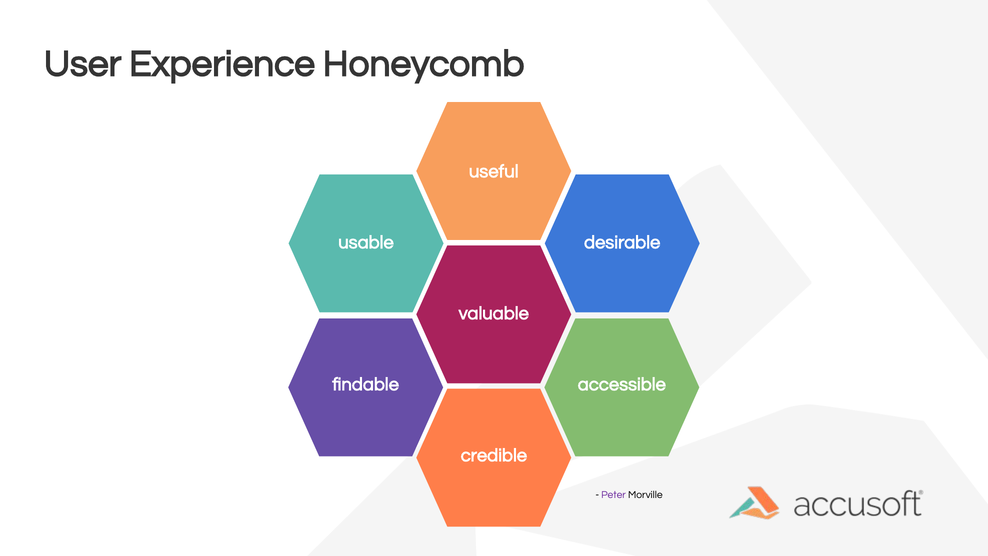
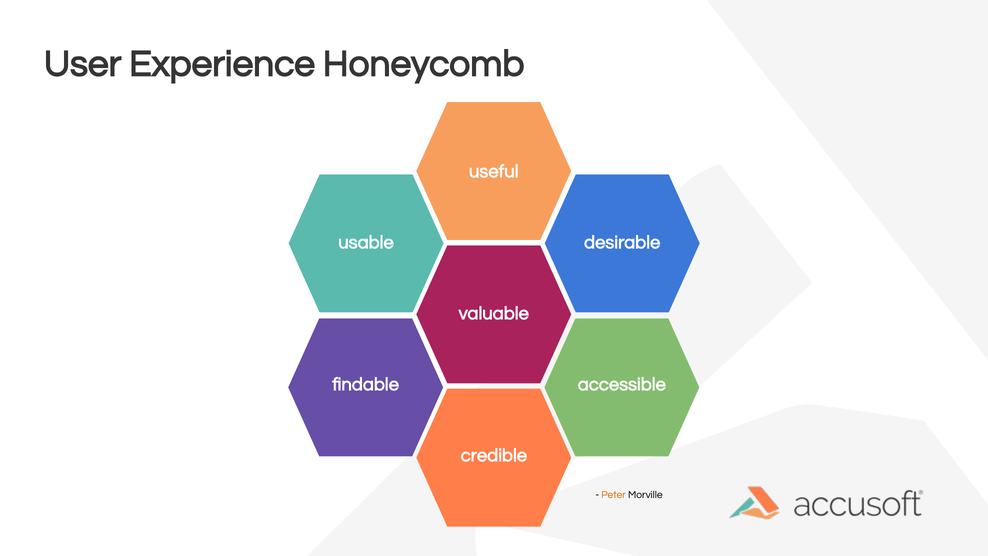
Peter colour: purple -> orange (614, 495)
